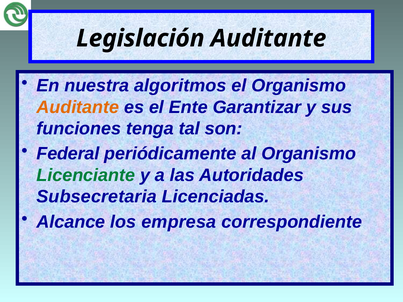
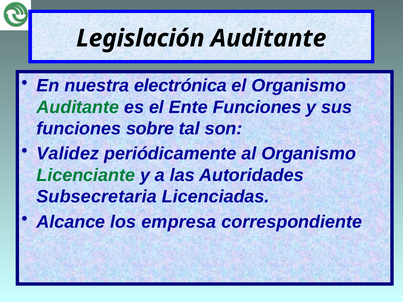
algoritmos: algoritmos -> electrónica (180, 86)
Auditante colour: orange -> green (78, 107)
Ente Garantizar: Garantizar -> Funciones (257, 107)
tenga: tenga -> sobre (150, 129)
Federal: Federal -> Validez (68, 154)
